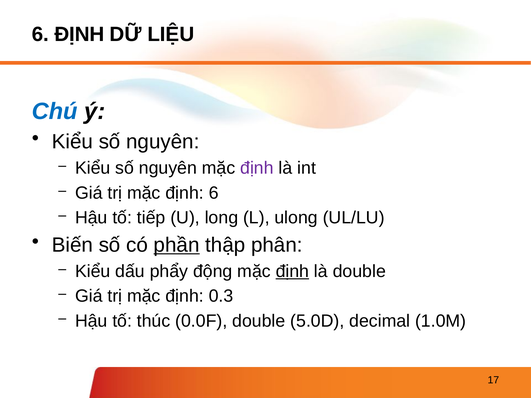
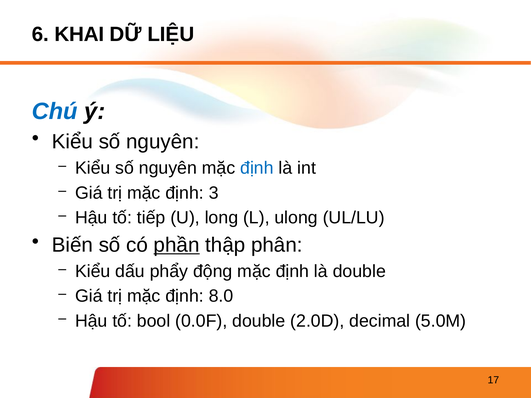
6 ĐỊNH: ĐỊNH -> KHAI (79, 34)
định colour: purple -> blue (257, 168)
định 6: 6 -> 3 (214, 193)
định underline: present -> none (292, 271)
0.3: 0.3 -> 8.0 (221, 296)
thúc: thúc -> bool (154, 321)
5.0D: 5.0D -> 2.0D (317, 321)
1.0M: 1.0M -> 5.0M (441, 321)
